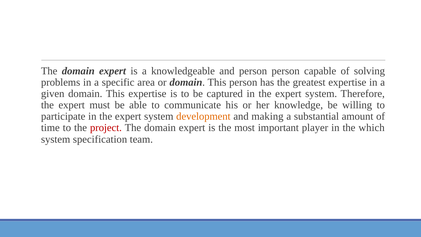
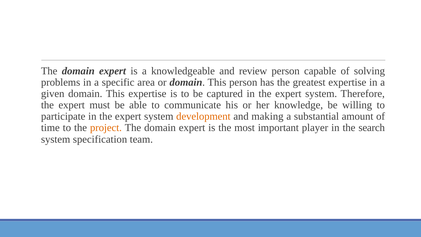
and person: person -> review (253, 71)
project colour: red -> orange (106, 128)
which: which -> search (372, 128)
